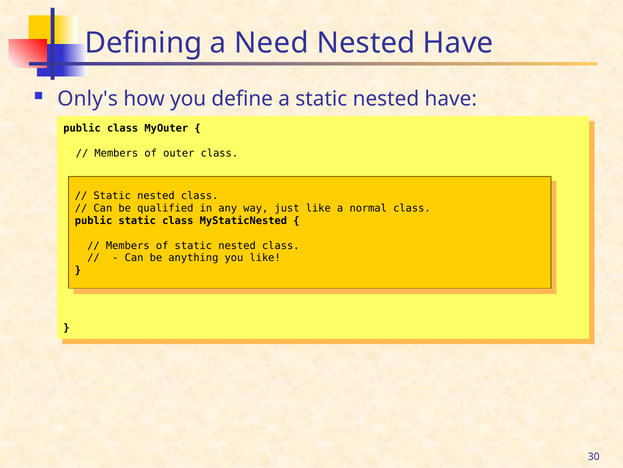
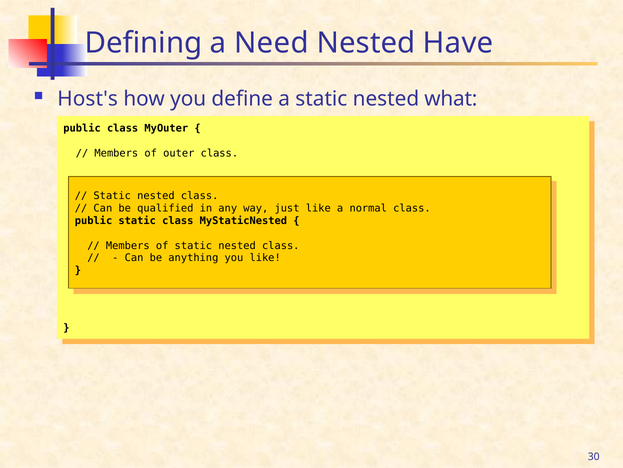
Only's: Only's -> Host's (88, 99)
static nested have: have -> what (451, 99)
